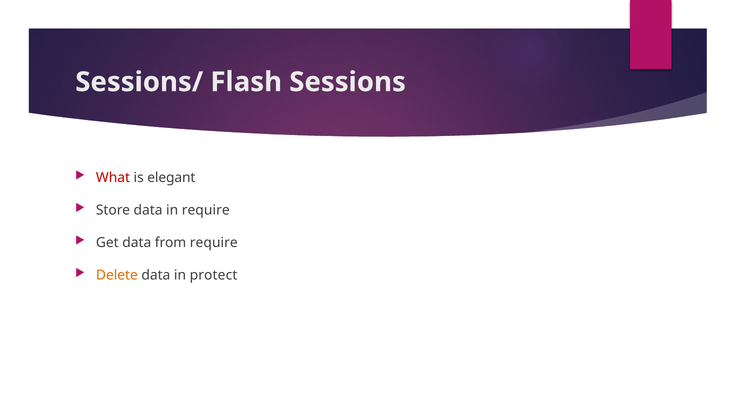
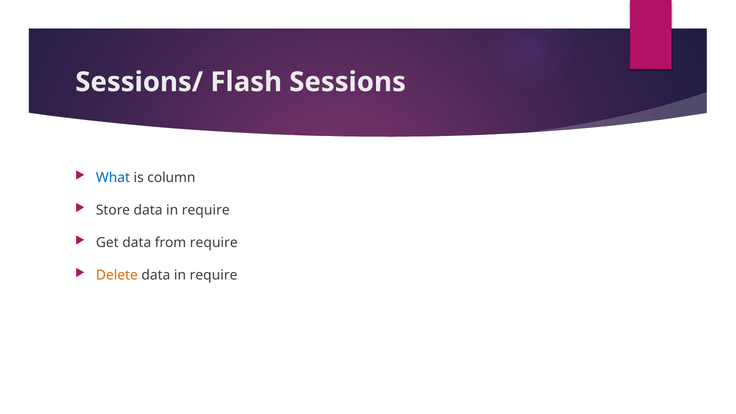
What colour: red -> blue (113, 177)
elegant: elegant -> column (171, 177)
protect: protect -> require (214, 275)
